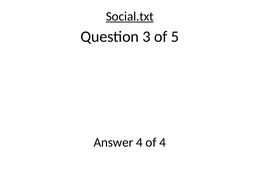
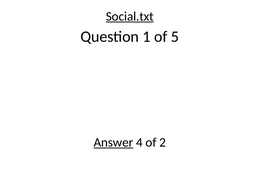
3: 3 -> 1 (147, 37)
Answer underline: none -> present (113, 142)
of 4: 4 -> 2 (163, 142)
